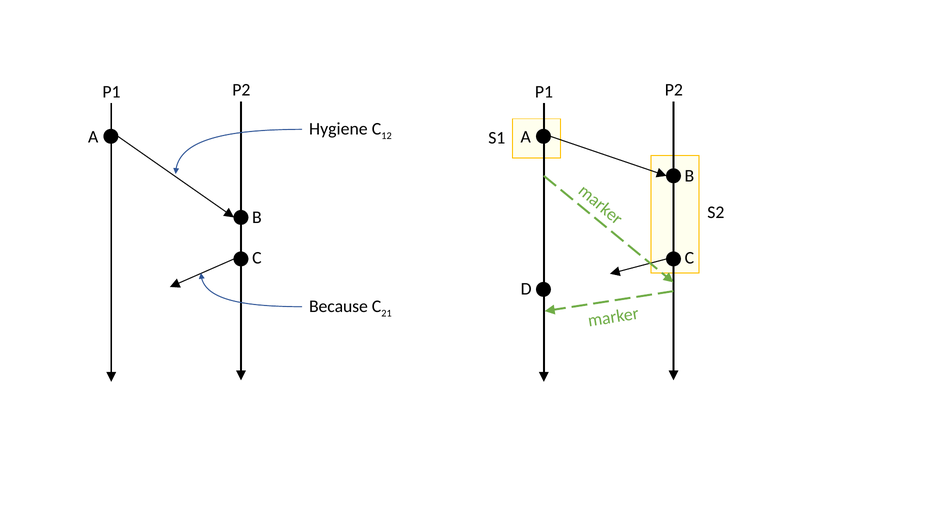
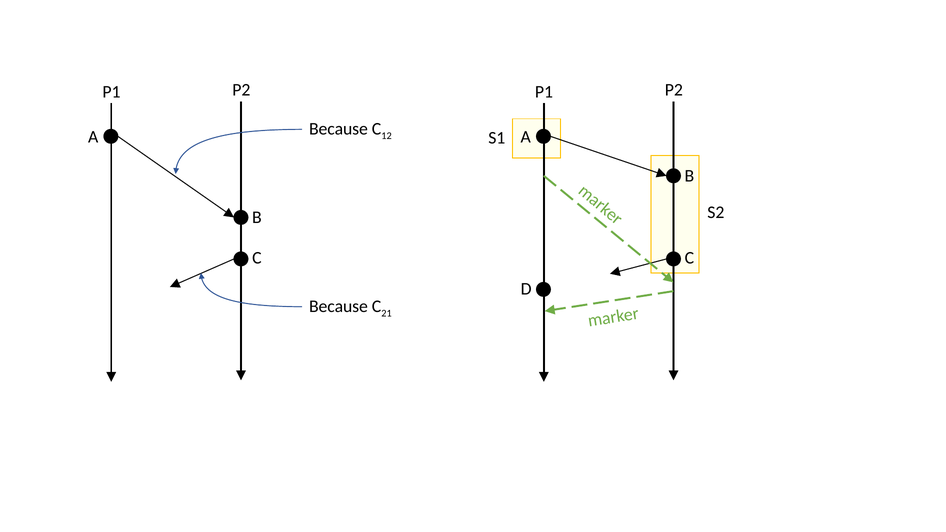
Hygiene: Hygiene -> Because (338, 129)
